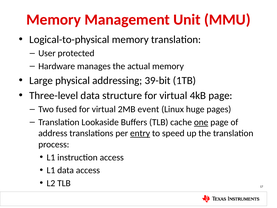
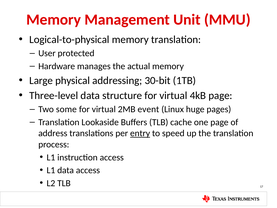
39-bit: 39-bit -> 30-bit (158, 80)
fused: fused -> some (66, 109)
one underline: present -> none (201, 122)
